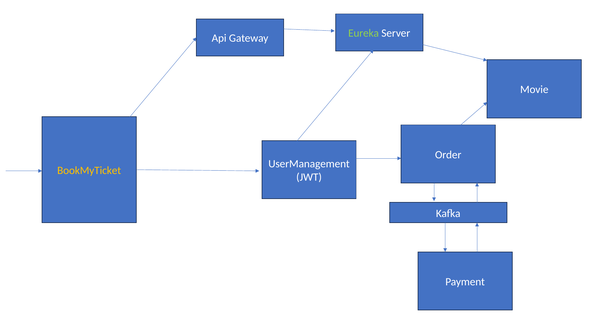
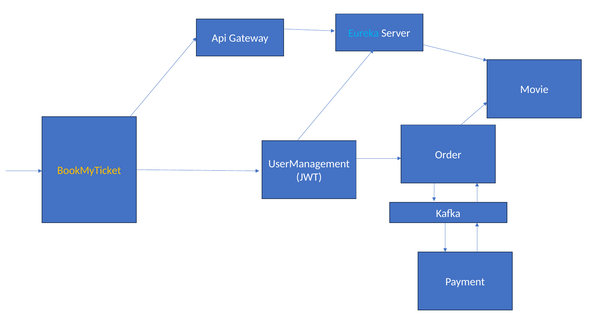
Eureka colour: light green -> light blue (364, 33)
